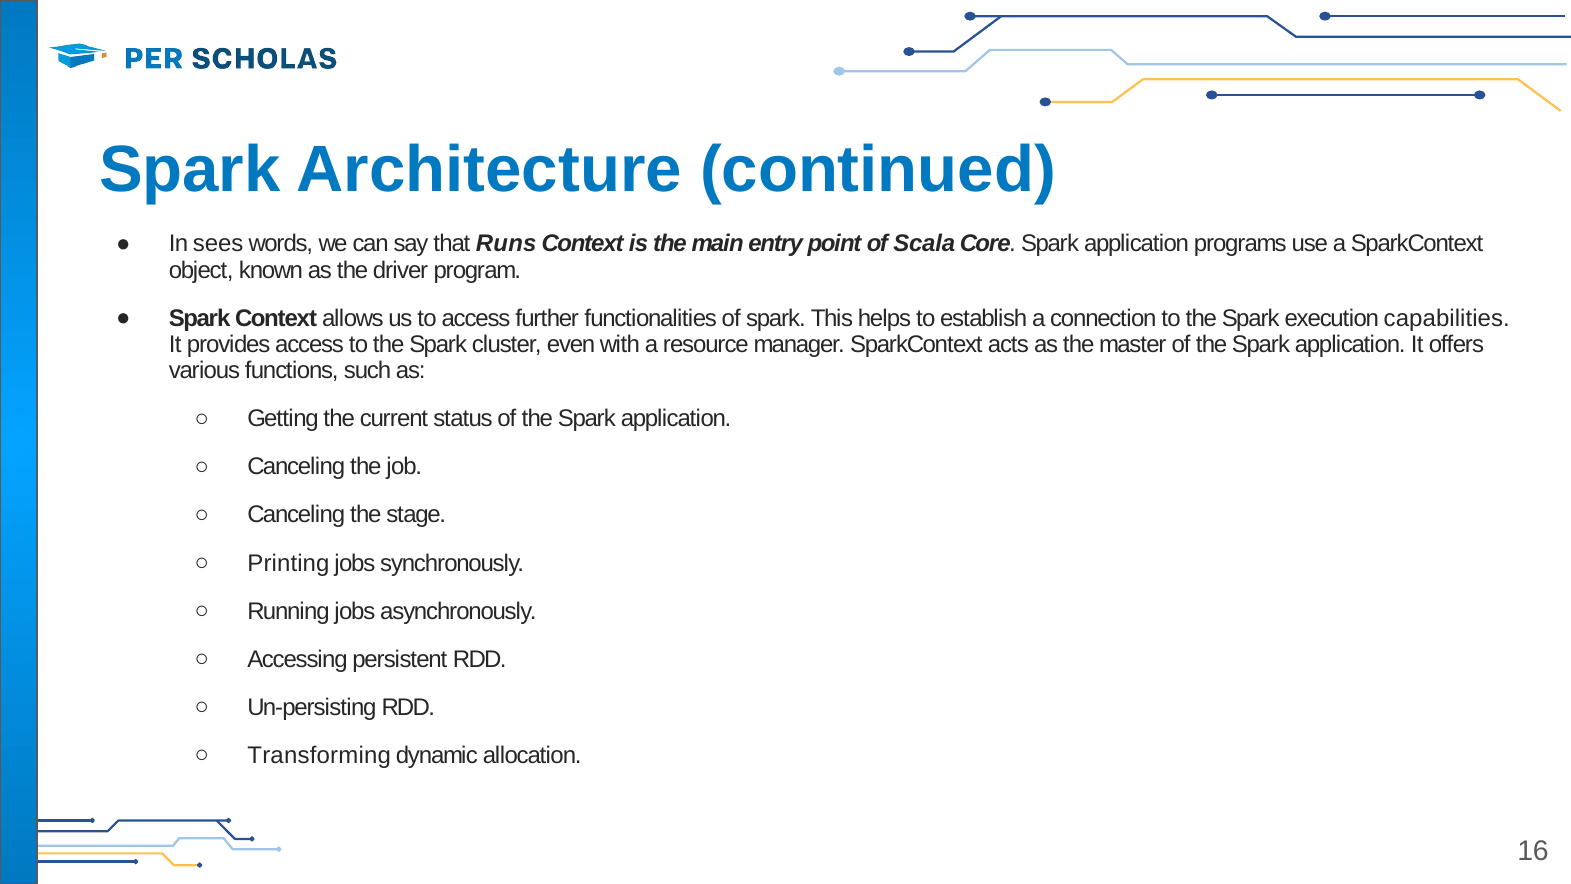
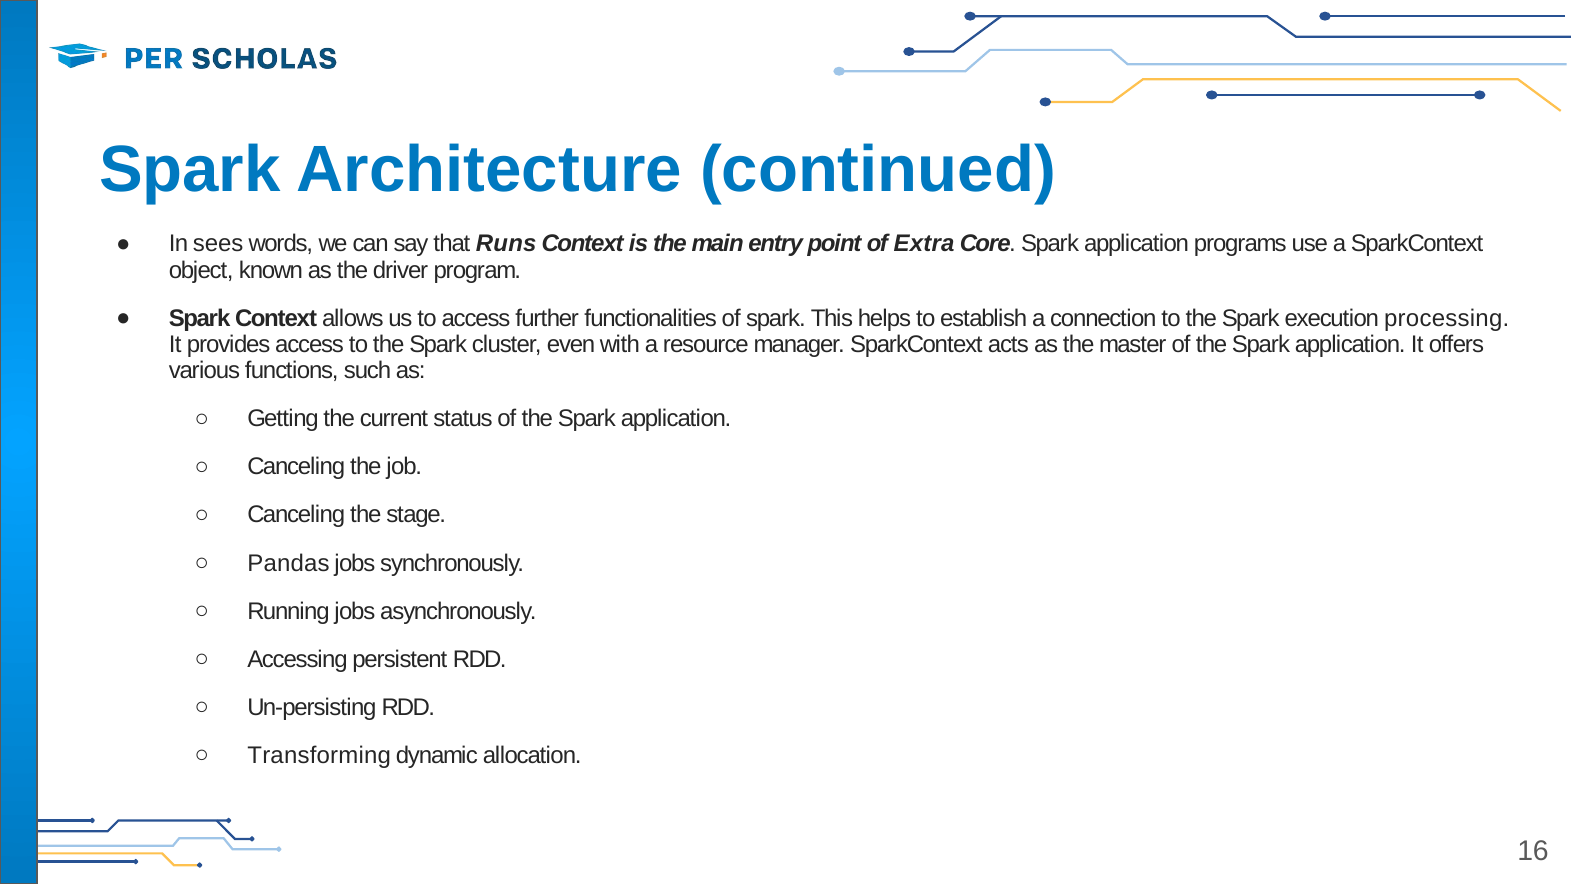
Scala: Scala -> Extra (924, 244)
capabilities: capabilities -> processing (1447, 318)
Printing: Printing -> Pandas (288, 563)
